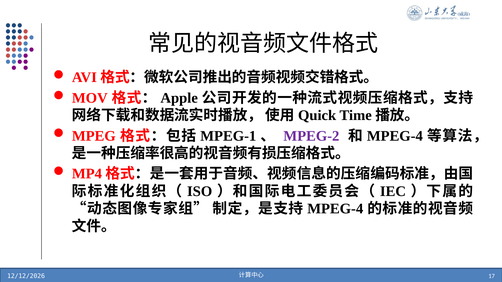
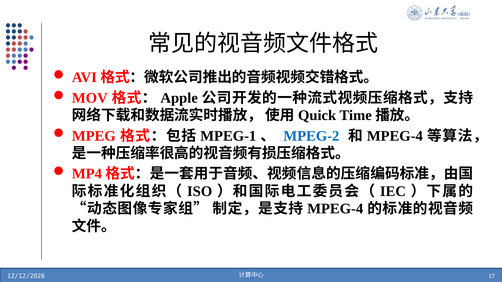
MPEG-2 colour: purple -> blue (311, 136)
